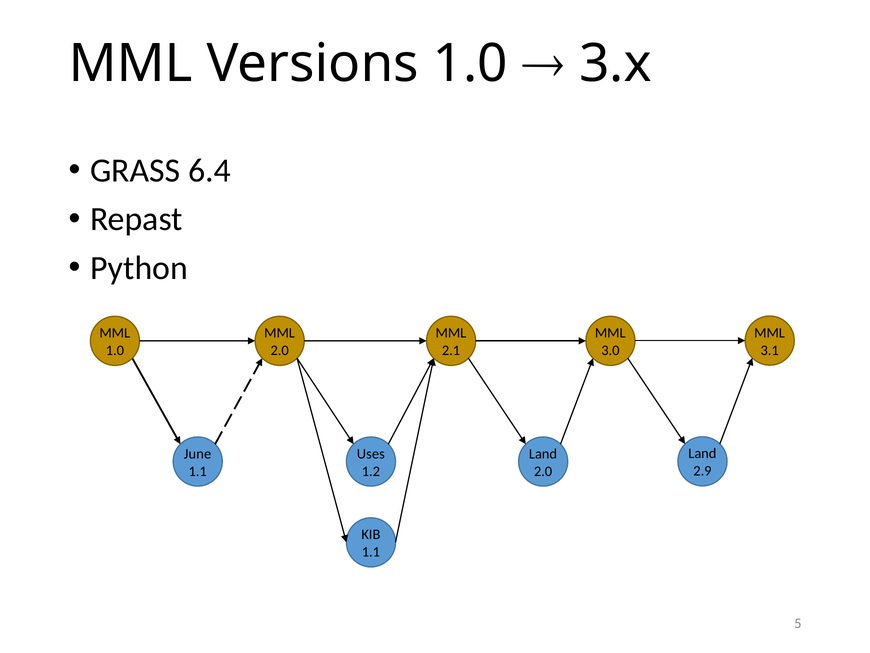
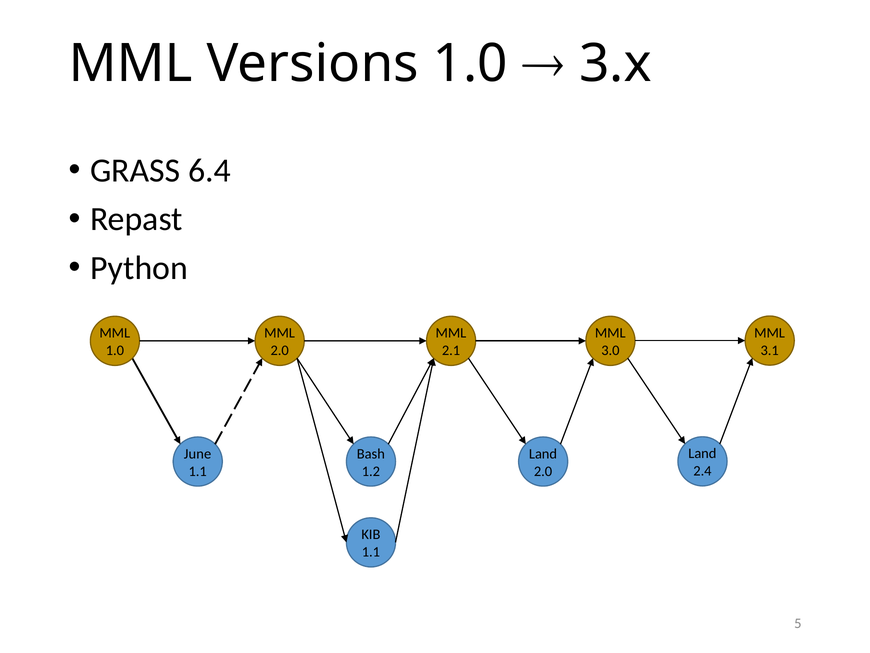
Uses: Uses -> Bash (371, 453)
2.9: 2.9 -> 2.4 (702, 471)
